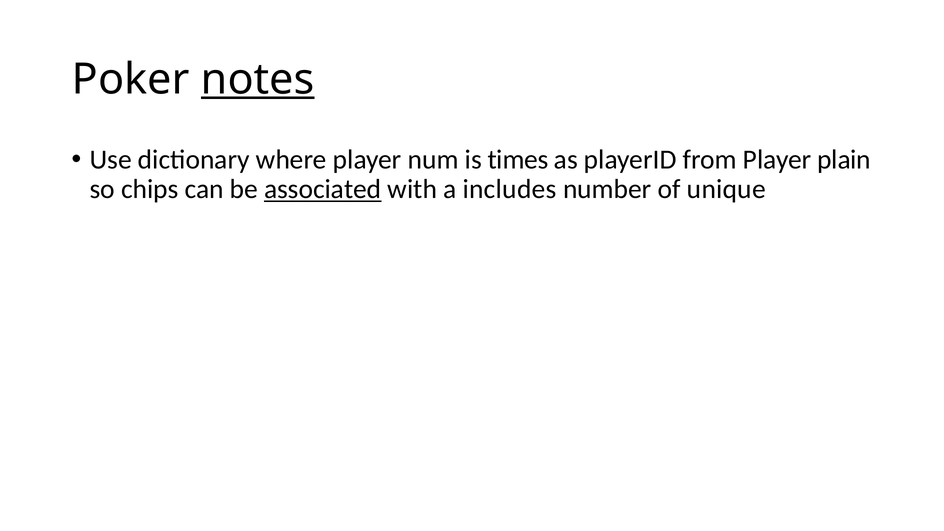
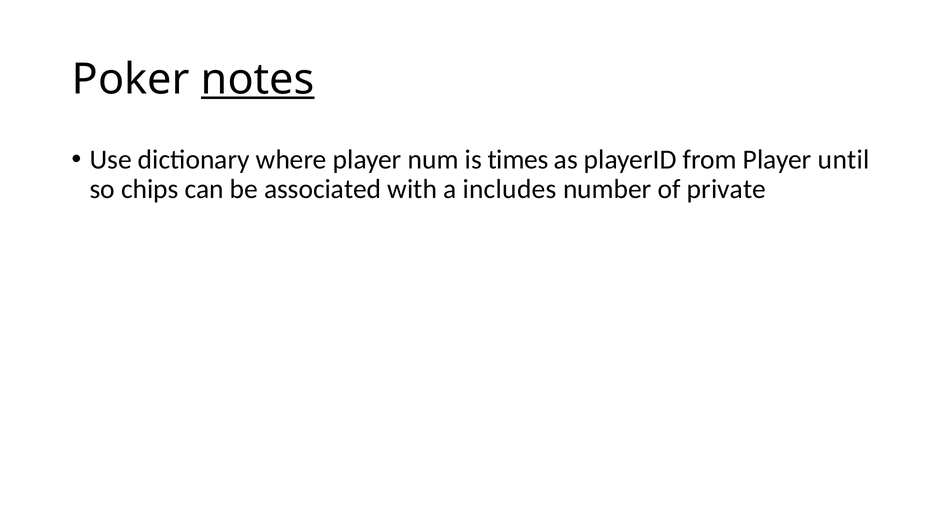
plain: plain -> until (844, 160)
associated underline: present -> none (323, 189)
unique: unique -> private (726, 189)
